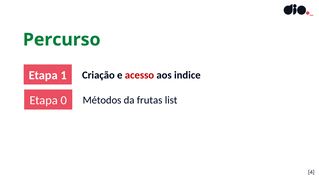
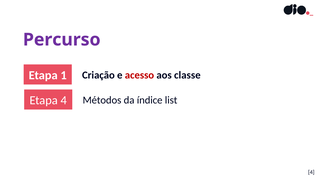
Percurso colour: green -> purple (62, 40)
indice: indice -> classe (187, 75)
Etapa 0: 0 -> 4 (64, 101)
frutas: frutas -> índice (150, 100)
